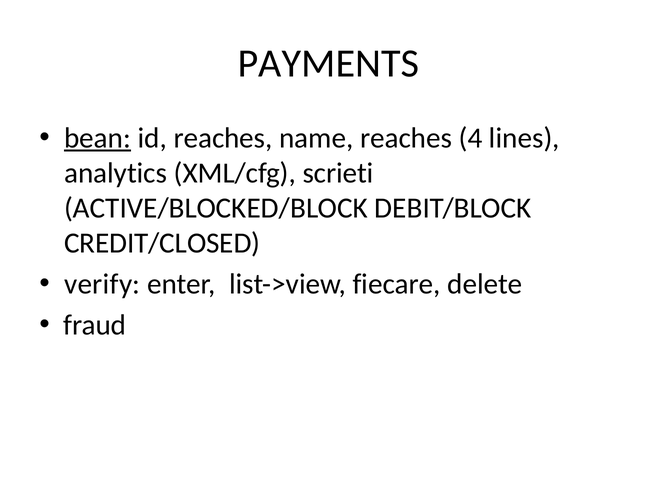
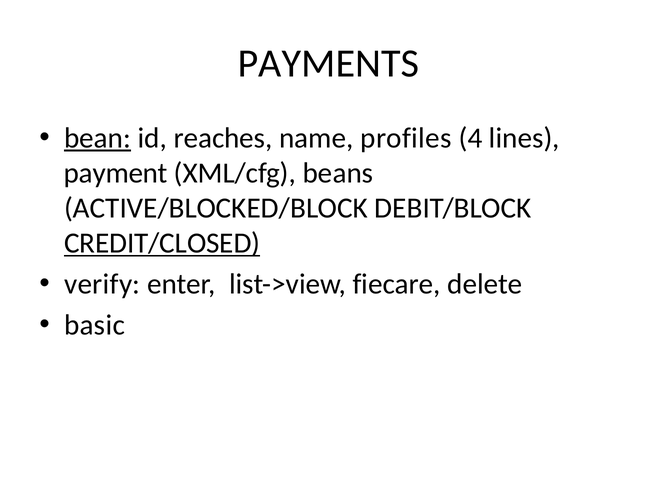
name reaches: reaches -> profiles (406, 138)
analytics: analytics -> payment (116, 173)
scrieti: scrieti -> beans (338, 173)
CREDIT/CLOSED underline: none -> present (162, 243)
fraud: fraud -> basic (94, 325)
